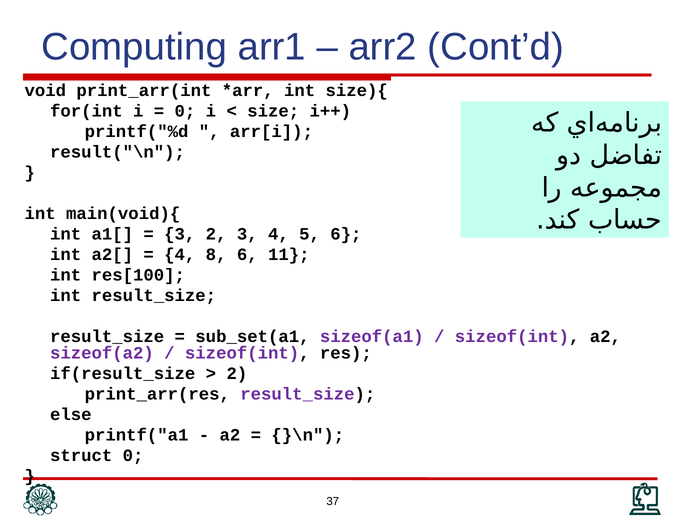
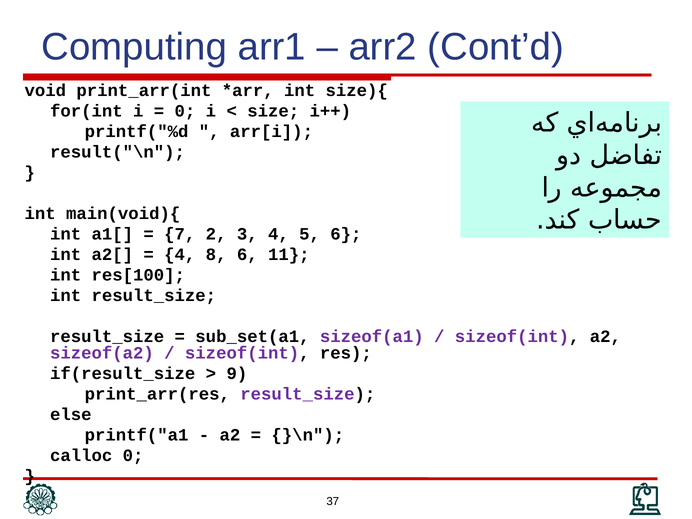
3: 3 -> 7 (180, 234)
2: 2 -> 9 (237, 374)
struct: struct -> calloc (81, 456)
